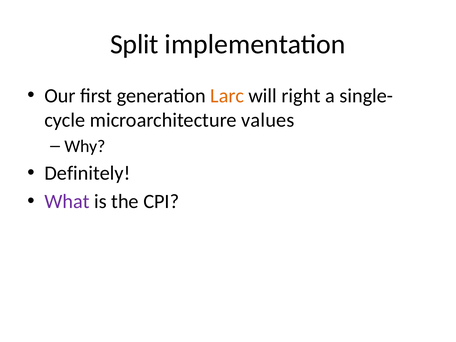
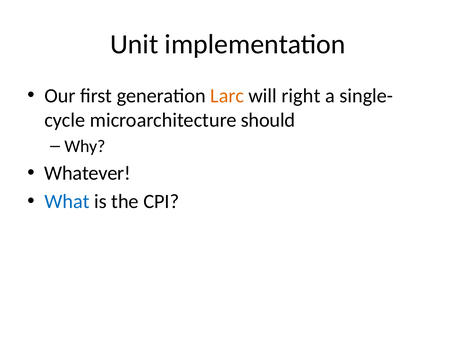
Split: Split -> Unit (134, 44)
values: values -> should (268, 120)
Definitely: Definitely -> Whatever (87, 173)
What colour: purple -> blue (67, 202)
